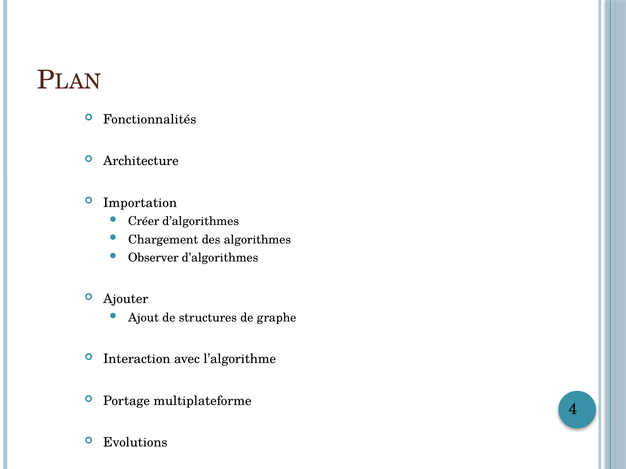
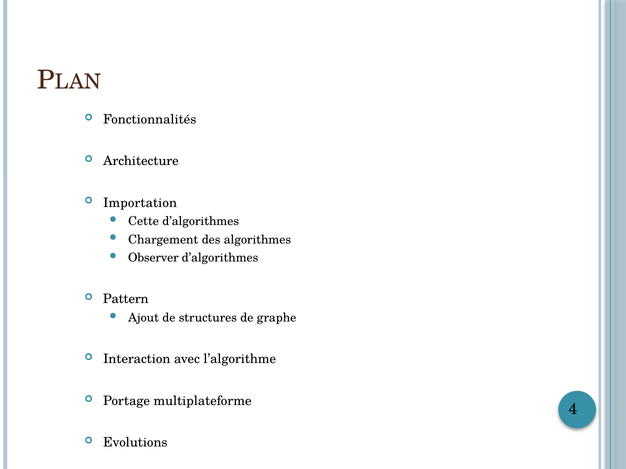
Créer: Créer -> Cette (144, 222)
Ajouter: Ajouter -> Pattern (126, 299)
